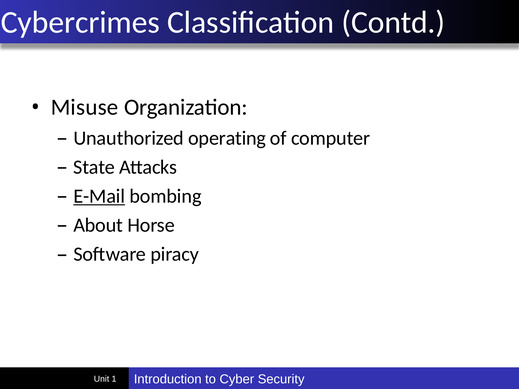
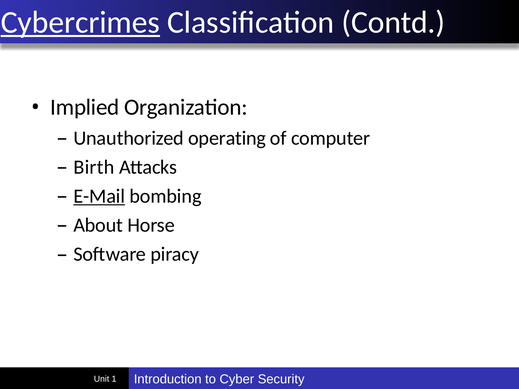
Cybercrimes underline: none -> present (80, 22)
Misuse: Misuse -> Implied (85, 107)
State: State -> Birth (94, 167)
